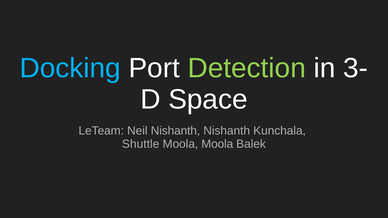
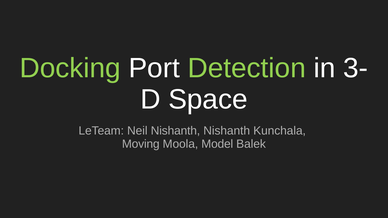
Docking colour: light blue -> light green (70, 68)
Shuttle: Shuttle -> Moving (141, 144)
Moola Moola: Moola -> Model (217, 144)
